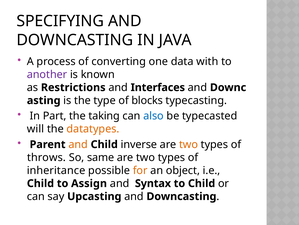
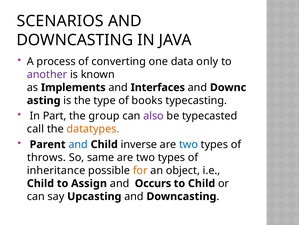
SPECIFYING: SPECIFYING -> SCENARIOS (60, 21)
with: with -> only (207, 61)
Restrictions: Restrictions -> Implements (73, 87)
blocks: blocks -> books (147, 100)
taking: taking -> group (104, 116)
also colour: blue -> purple (153, 116)
will: will -> call (35, 129)
and colour: orange -> blue (78, 144)
two colour: orange -> blue (188, 144)
Syntax: Syntax -> Occurs (153, 183)
